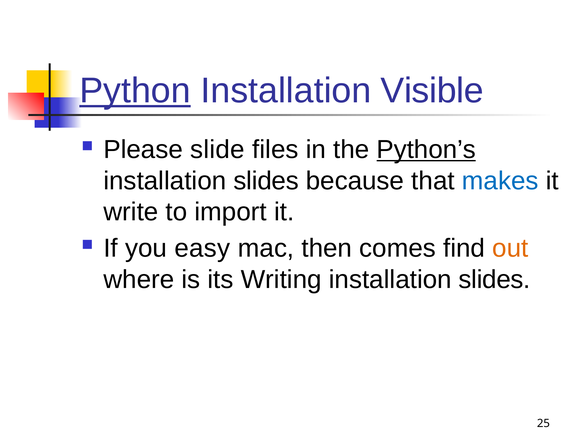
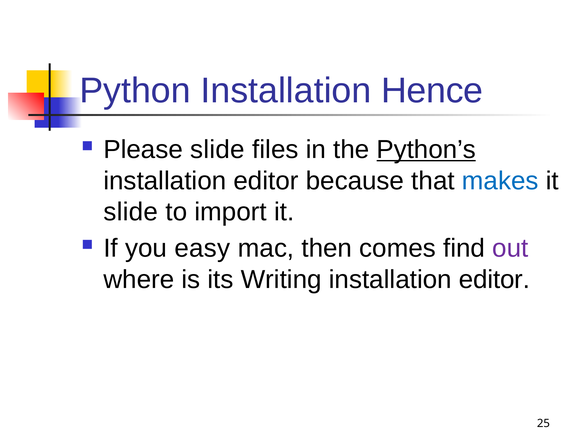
Python underline: present -> none (135, 91)
Visible: Visible -> Hence (432, 91)
slides: slides -> editor (266, 181)
write: write -> slide (131, 212)
out colour: orange -> purple (510, 248)
slides: slides -> editor (494, 279)
